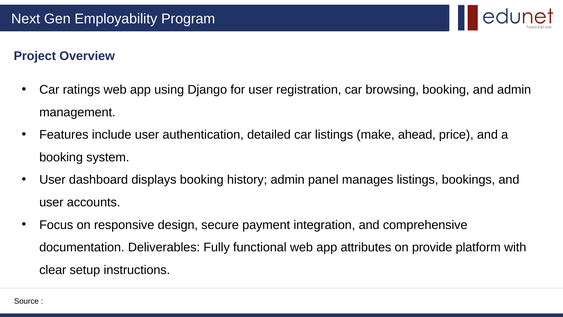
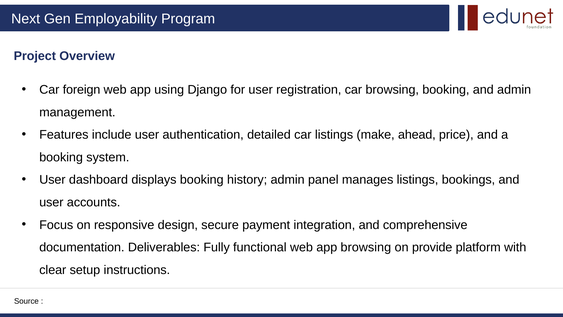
ratings: ratings -> foreign (82, 90)
app attributes: attributes -> browsing (366, 247)
